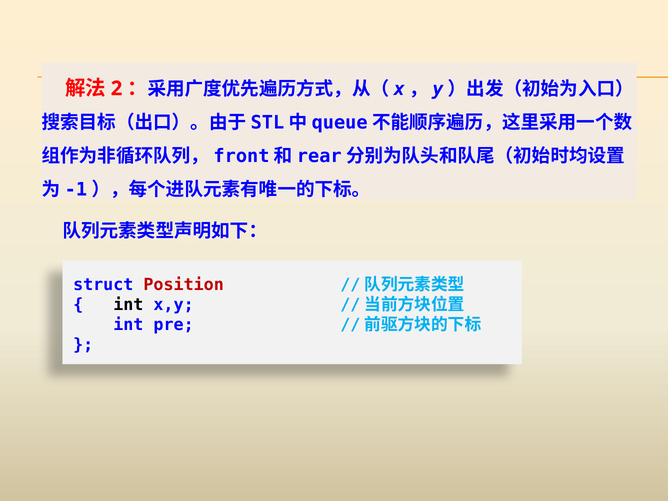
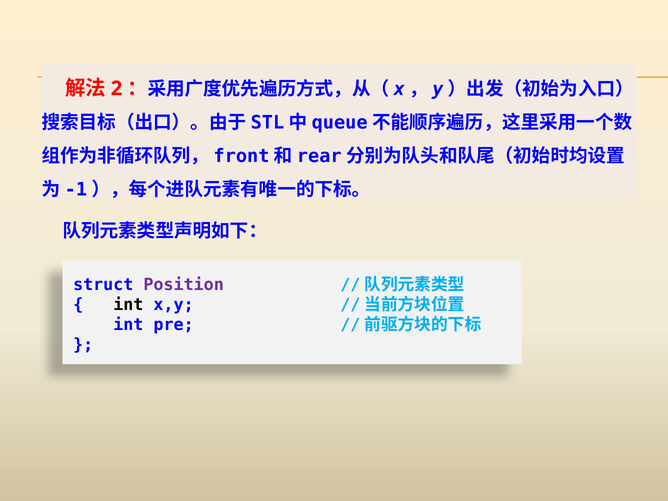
Position colour: red -> purple (184, 285)
